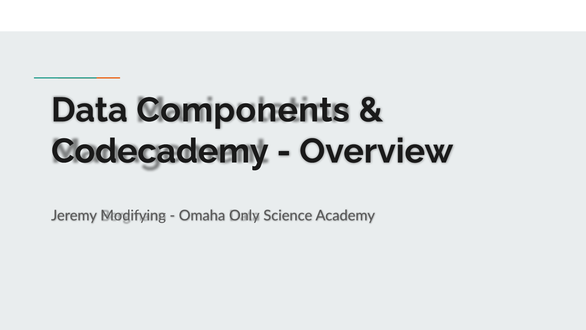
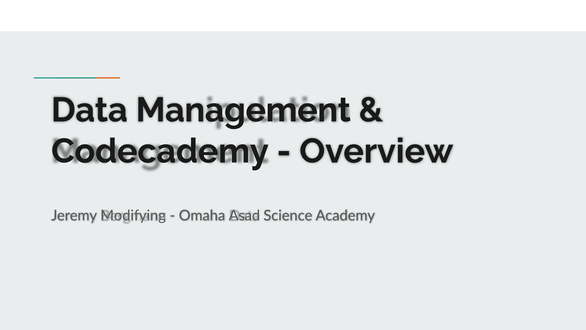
Components: Components -> Management (243, 110)
Only: Only -> Asad (244, 215)
